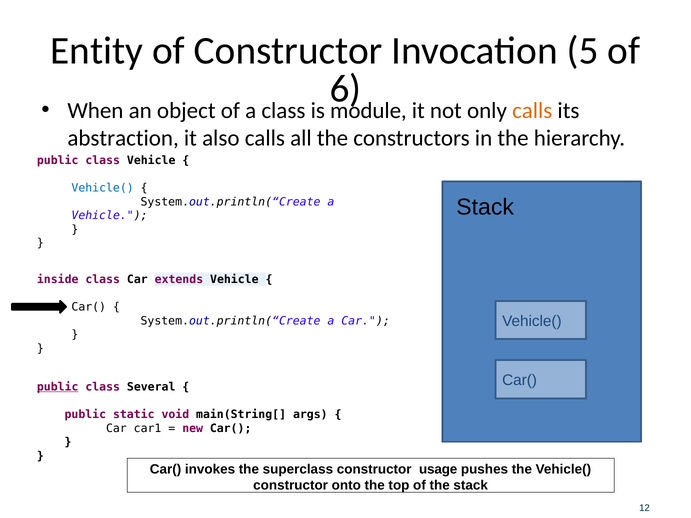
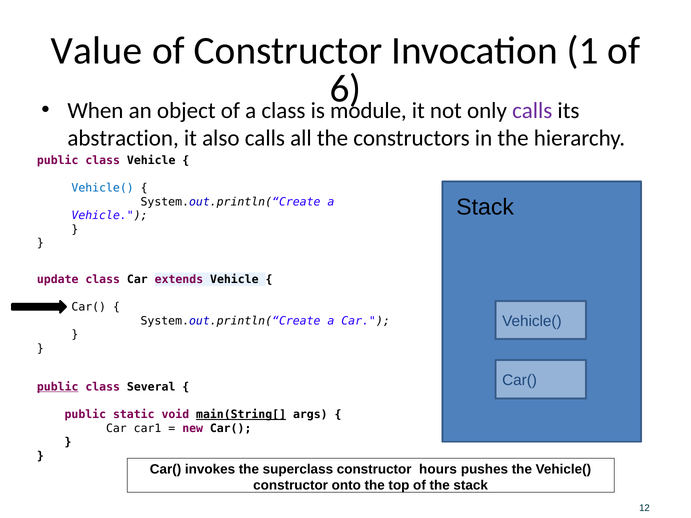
Entity: Entity -> Value (96, 51)
5: 5 -> 1 (583, 51)
calls colour: orange -> purple (532, 111)
inside: inside -> update (58, 280)
main(String[ underline: none -> present (241, 415)
usage: usage -> hours (438, 469)
